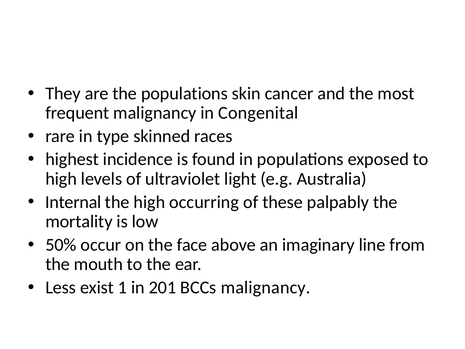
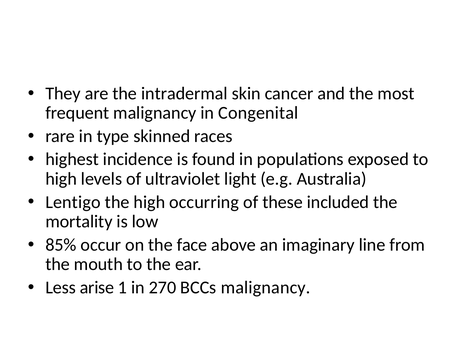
the populations: populations -> intradermal (184, 93)
Internal: Internal -> Lentigo (73, 202)
palpably: palpably -> included (338, 202)
50%: 50% -> 85% (61, 245)
exist: exist -> arise (97, 287)
201: 201 -> 270 (162, 287)
